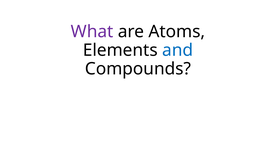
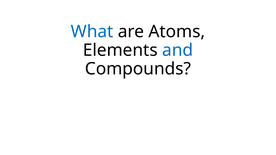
What colour: purple -> blue (92, 32)
